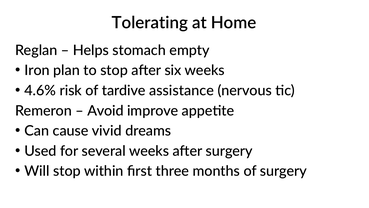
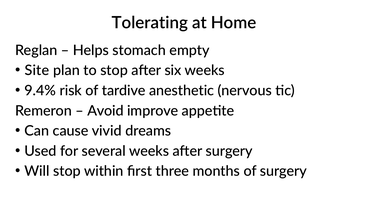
Iron: Iron -> Site (37, 70)
4.6%: 4.6% -> 9.4% (40, 90)
assistance: assistance -> anesthetic (182, 90)
